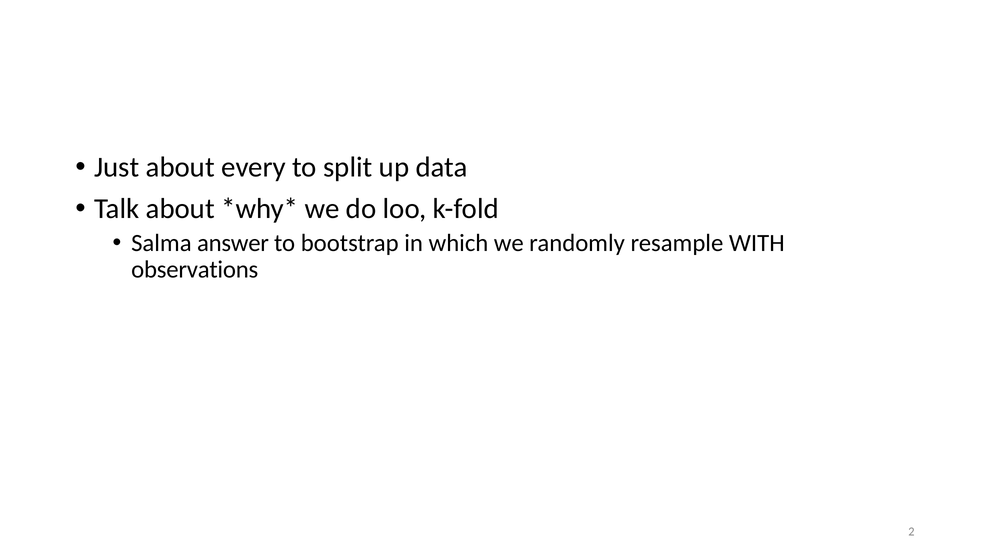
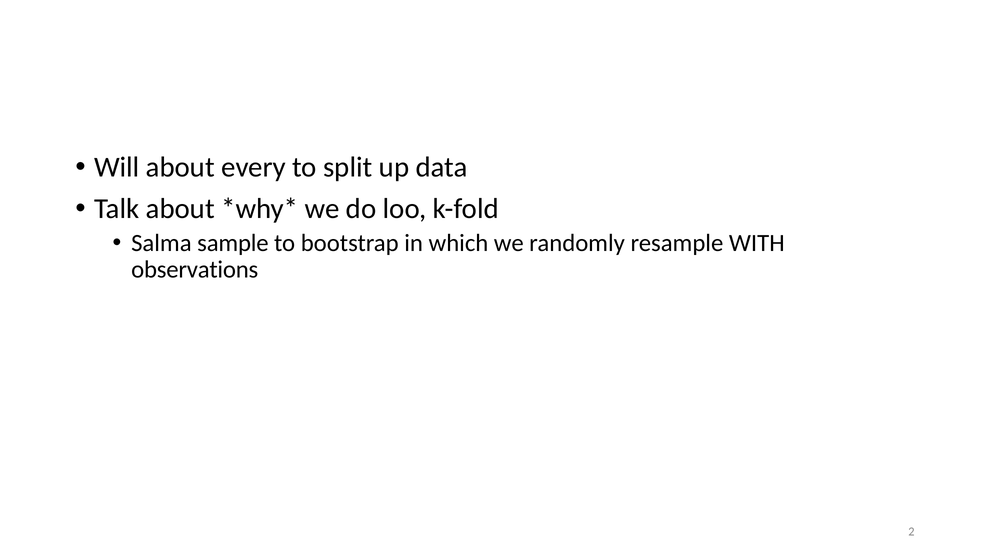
Just: Just -> Will (117, 167)
answer: answer -> sample (233, 243)
